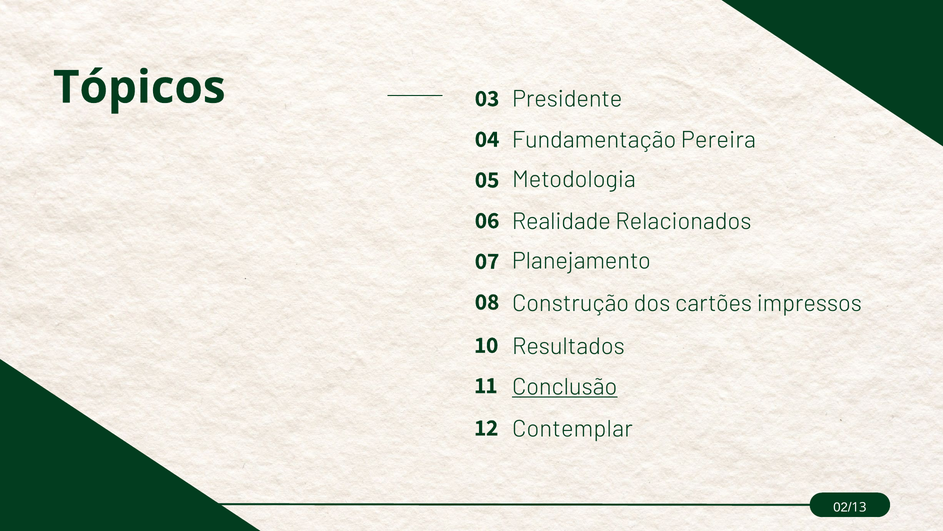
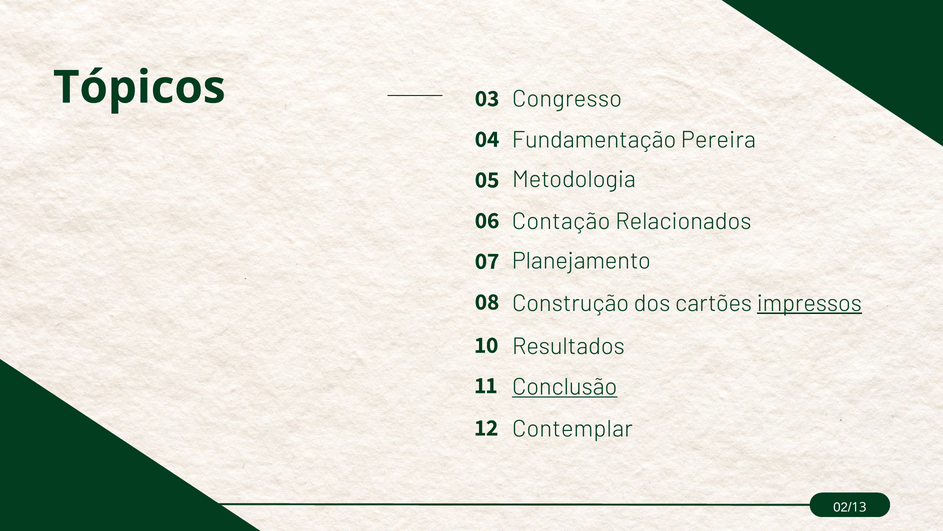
Presidente: Presidente -> Congresso (567, 99)
Realidade: Realidade -> Contação (561, 221)
impressos underline: none -> present (809, 303)
